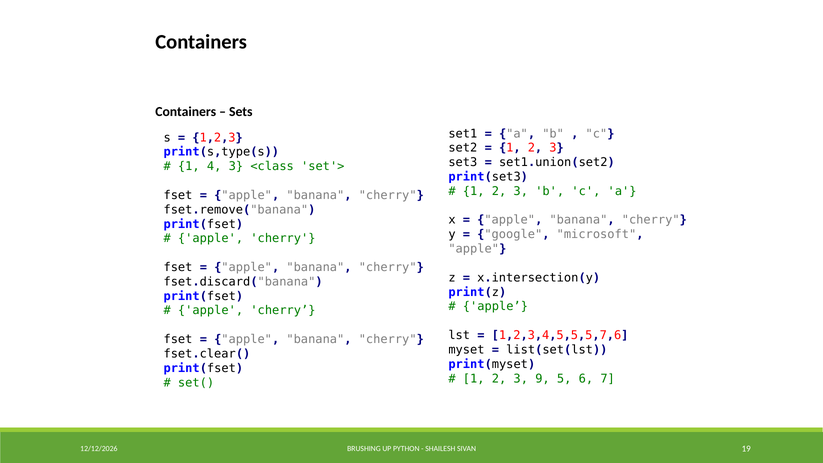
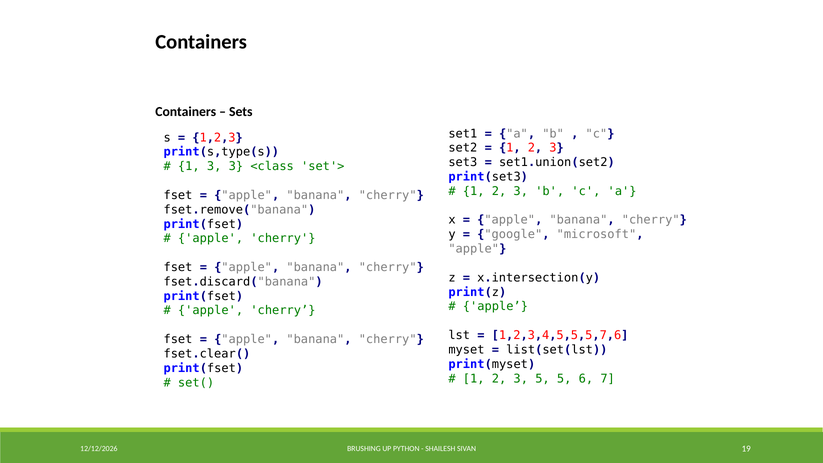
1 4: 4 -> 3 (214, 166)
3 9: 9 -> 5 (542, 379)
